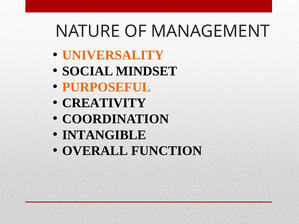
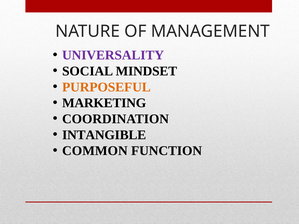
UNIVERSALITY colour: orange -> purple (113, 55)
CREATIVITY: CREATIVITY -> MARKETING (104, 103)
OVERALL: OVERALL -> COMMON (95, 151)
